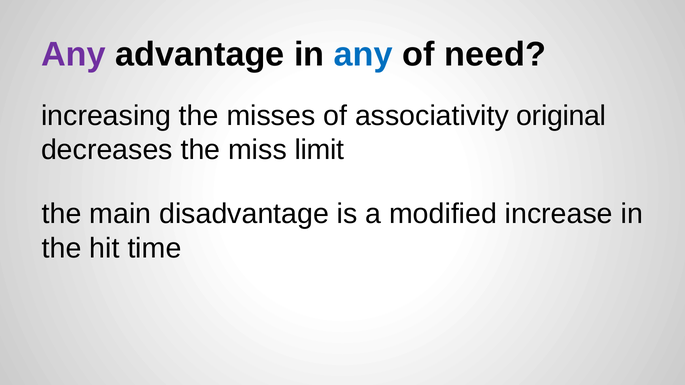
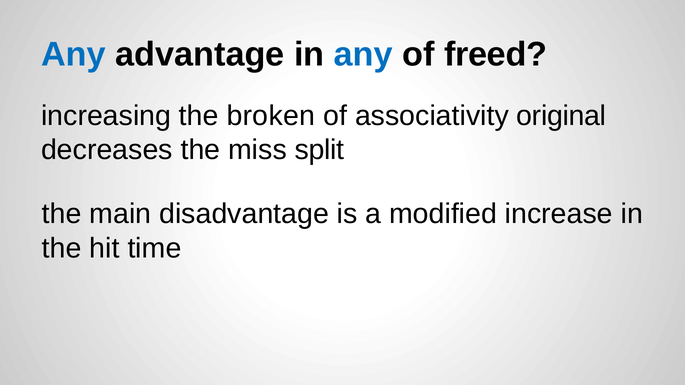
Any colour: purple -> blue (73, 55)
need: need -> freed (496, 55)
misses: misses -> broken (271, 116)
limit: limit -> split (319, 150)
